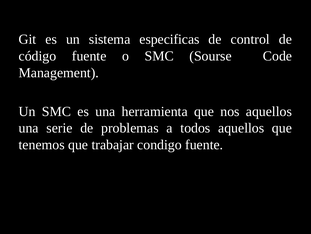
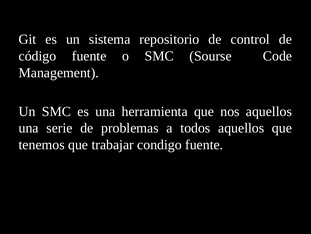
especificas: especificas -> repositorio (169, 39)
